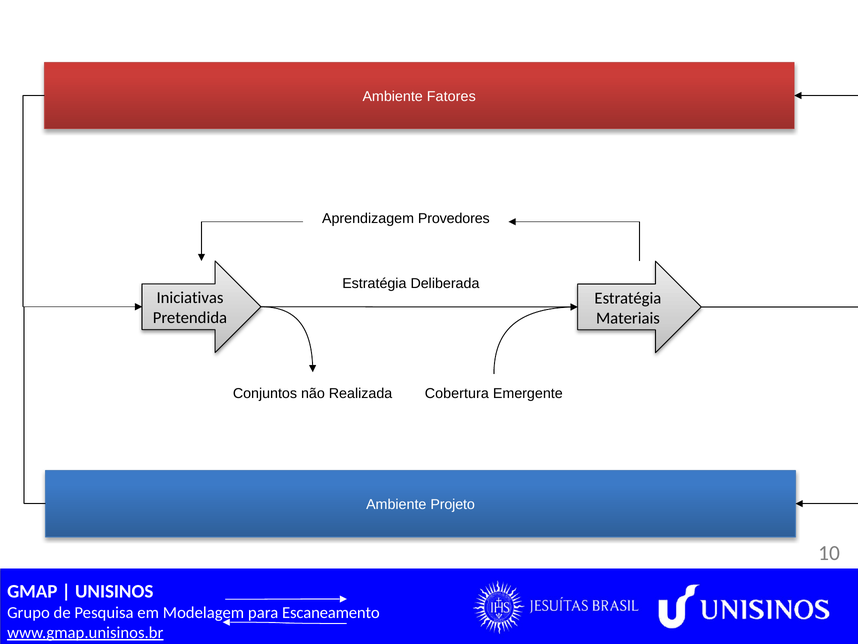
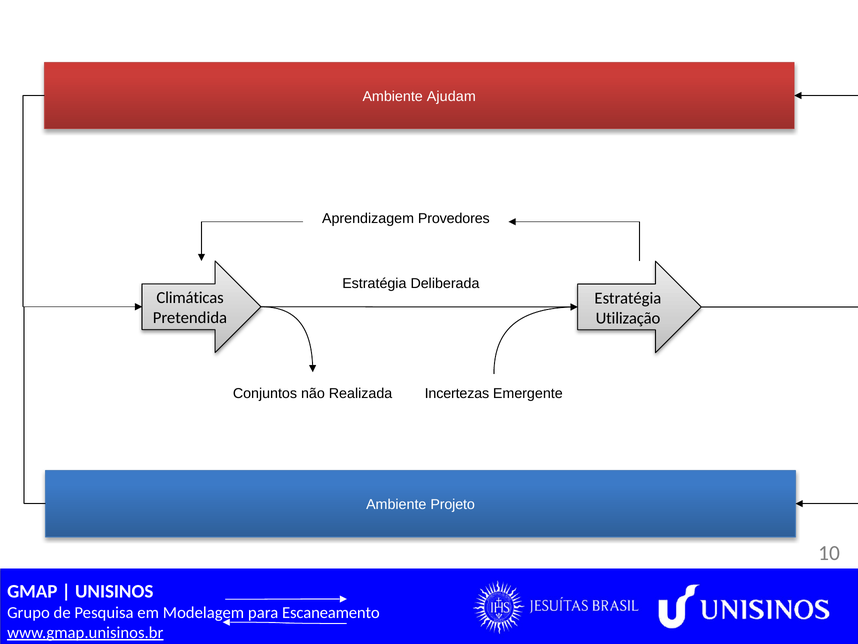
Fatores: Fatores -> Ajudam (451, 96)
Iniciativas: Iniciativas -> Climáticas (190, 298)
Materiais: Materiais -> Utilização (628, 318)
Cobertura: Cobertura -> Incertezas (457, 393)
